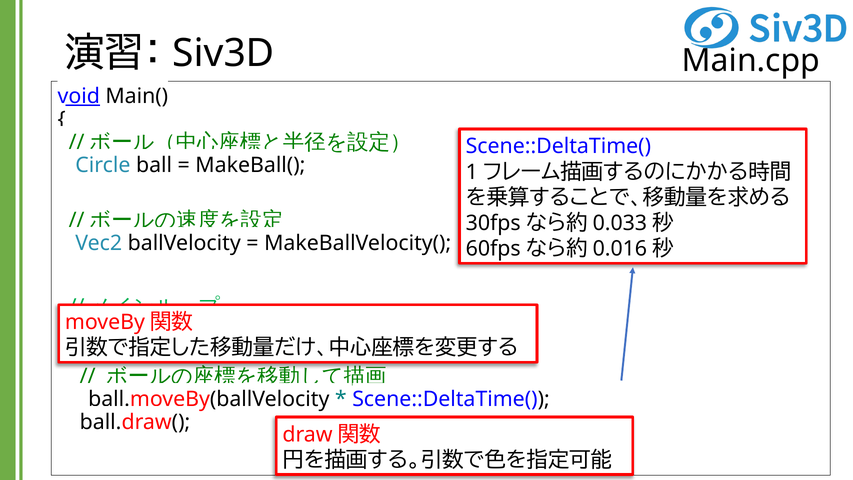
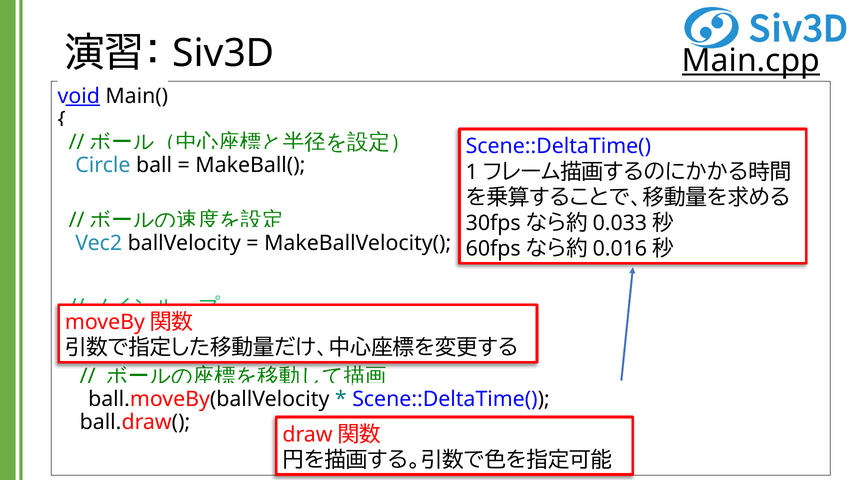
Main.cpp underline: none -> present (751, 61)
